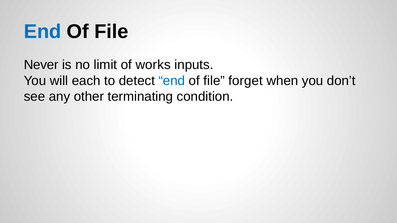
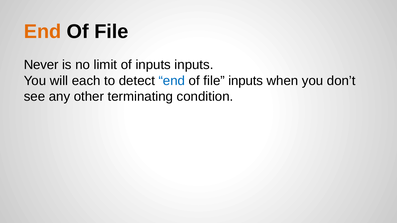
End colour: blue -> orange (43, 32)
of works: works -> inputs (153, 65)
file forget: forget -> inputs (246, 81)
